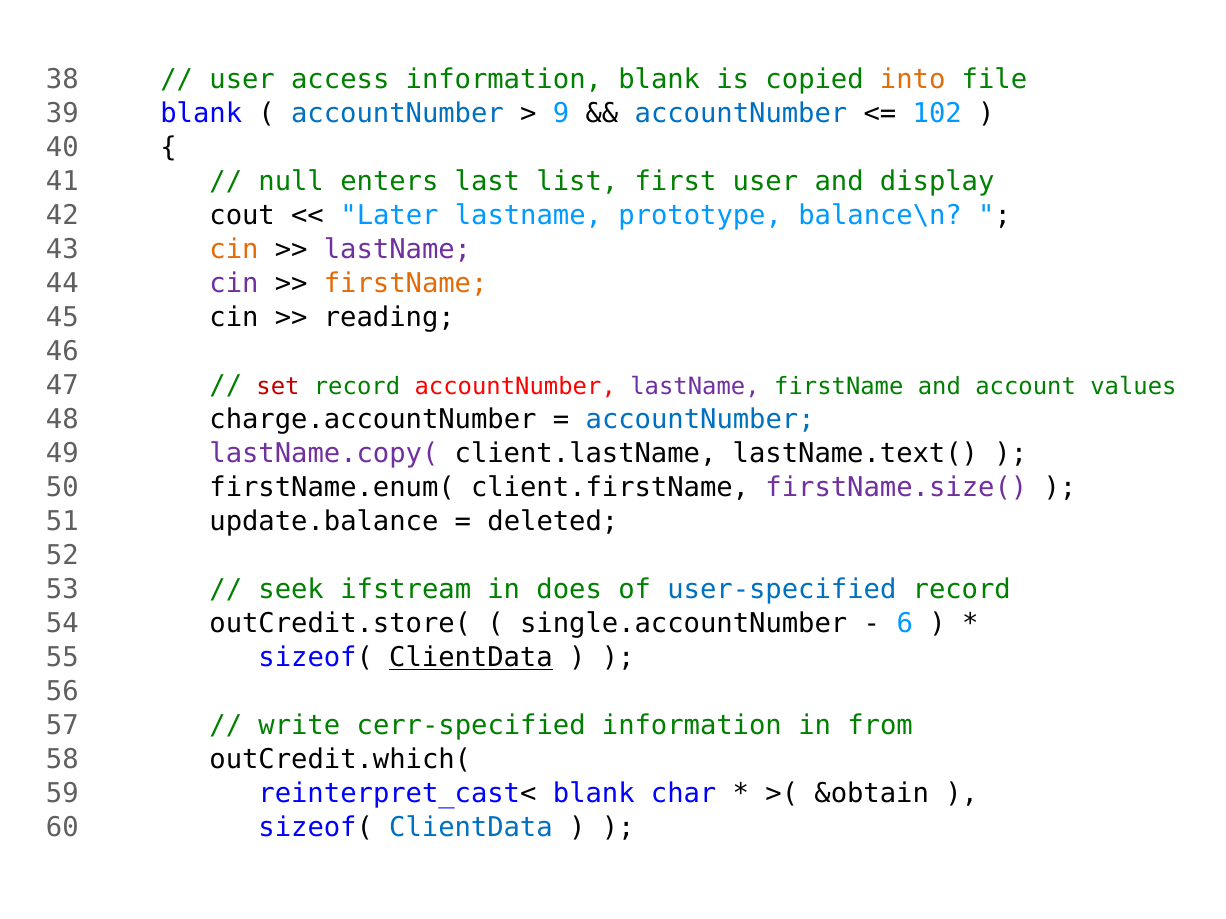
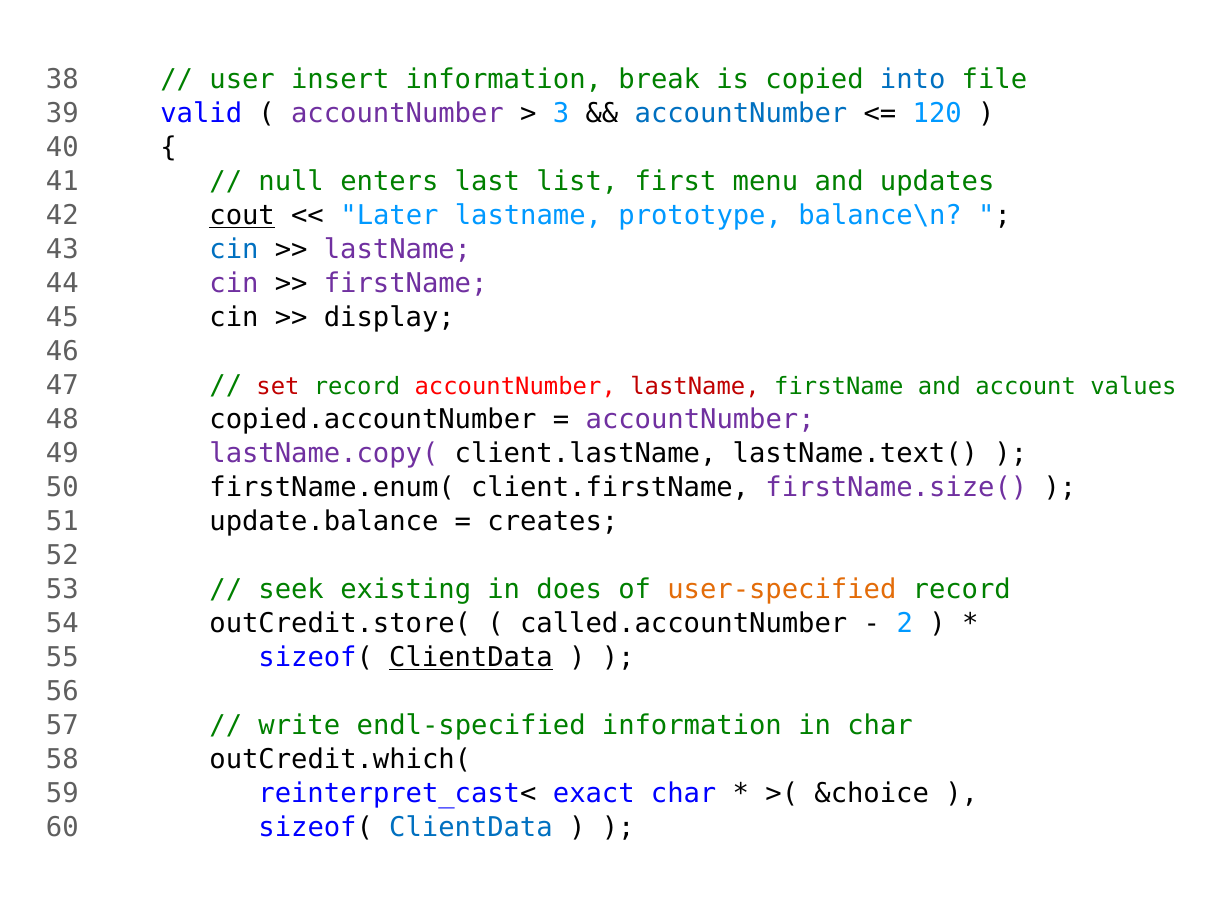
access: access -> insert (340, 80)
information blank: blank -> break (659, 80)
into colour: orange -> blue (913, 80)
39 blank: blank -> valid (201, 114)
accountNumber colour: blue -> purple (397, 114)
9: 9 -> 3 (561, 114)
102: 102 -> 120 (937, 114)
first user: user -> menu (765, 182)
display: display -> updates (937, 182)
cout underline: none -> present (242, 216)
cin colour: orange -> blue (234, 250)
firstName colour: orange -> purple (406, 284)
reading: reading -> display (389, 318)
lastName colour: purple -> red (695, 387)
charge.accountNumber: charge.accountNumber -> copied.accountNumber (373, 420)
accountNumber colour: blue -> purple (700, 420)
deleted: deleted -> creates (553, 522)
ifstream: ifstream -> existing (406, 590)
user-specified colour: blue -> orange (782, 590)
single.accountNumber: single.accountNumber -> called.accountNumber (684, 624)
6: 6 -> 2 (905, 624)
cerr-specified: cerr-specified -> endl-specified (471, 726)
in from: from -> char (880, 726)
reinterpret_cast< blank: blank -> exact (594, 794)
&obtain: &obtain -> &choice (872, 794)
